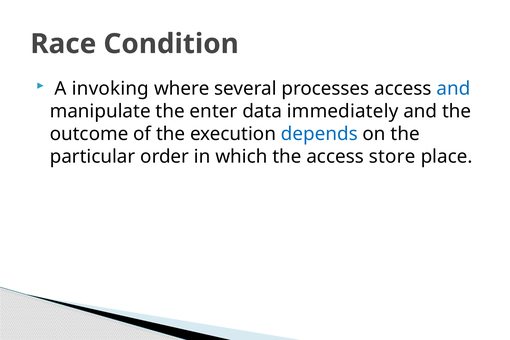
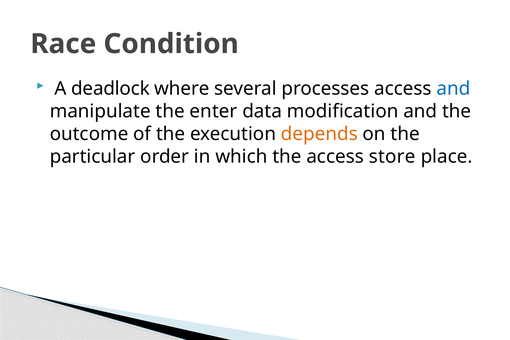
invoking: invoking -> deadlock (111, 89)
immediately: immediately -> modification (343, 111)
depends colour: blue -> orange (319, 134)
